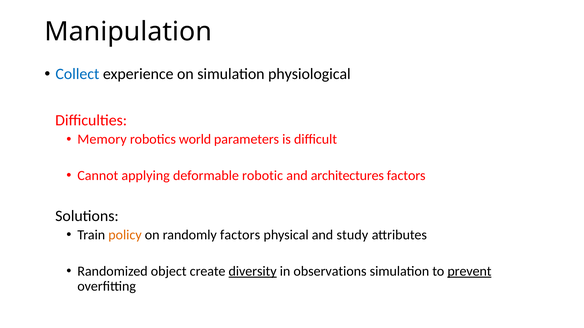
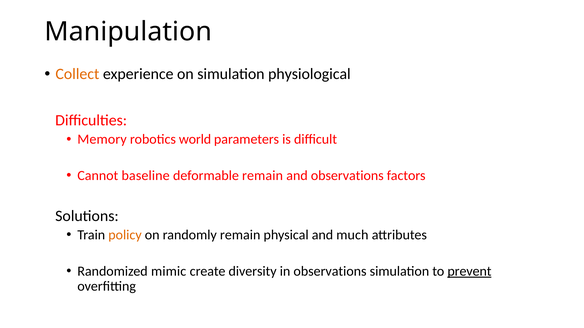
Collect colour: blue -> orange (77, 74)
applying: applying -> baseline (146, 176)
deformable robotic: robotic -> remain (263, 176)
and architectures: architectures -> observations (347, 176)
randomly factors: factors -> remain (240, 235)
study: study -> much (352, 235)
object: object -> mimic (169, 272)
diversity underline: present -> none (253, 272)
